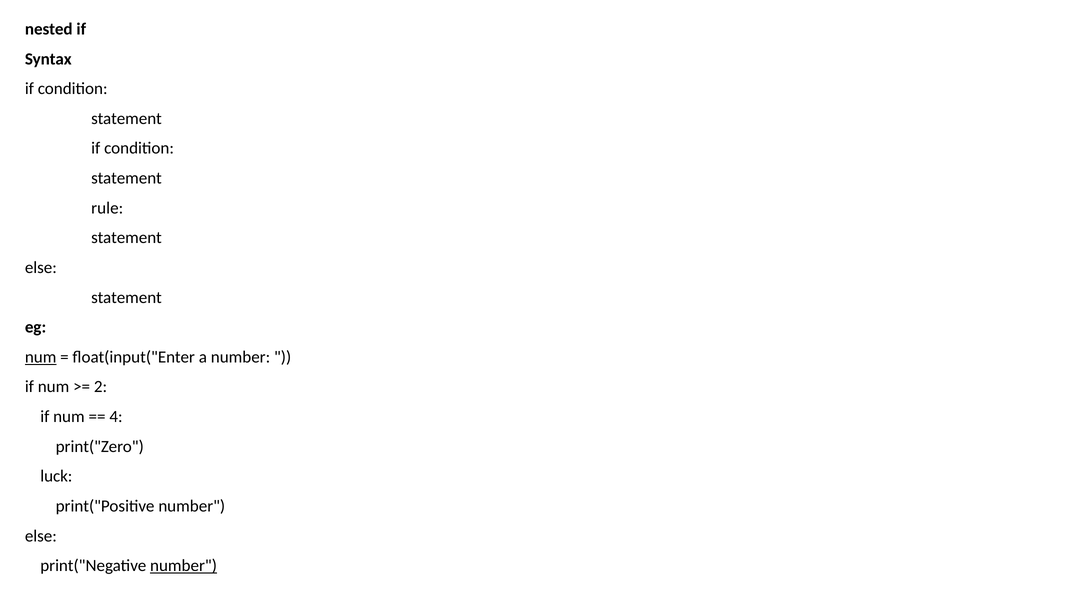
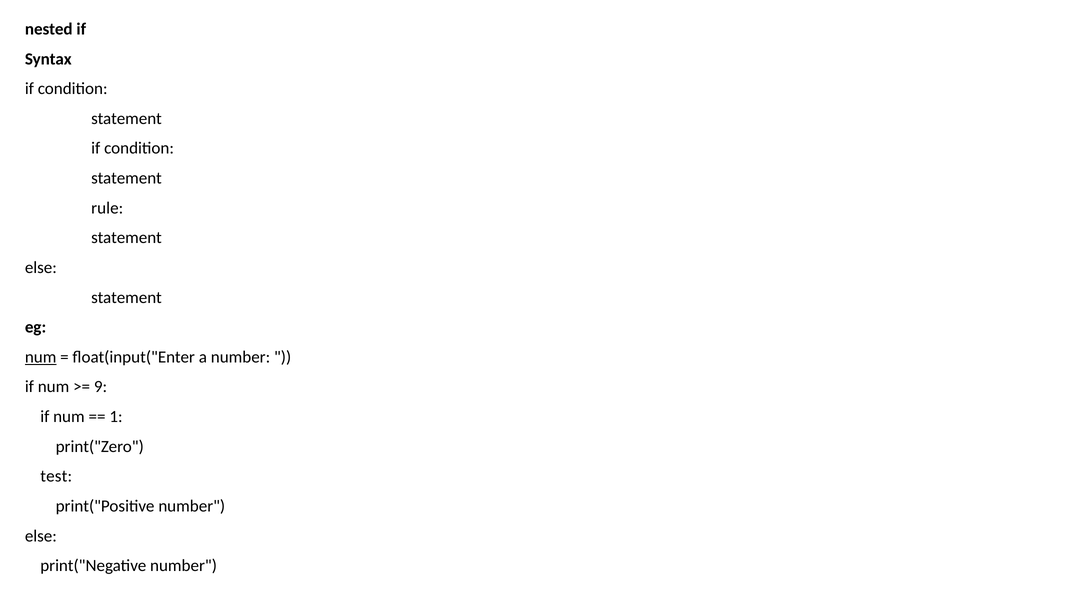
2: 2 -> 9 (101, 387)
4: 4 -> 1 (116, 417)
luck: luck -> test (56, 476)
number underline: present -> none (183, 566)
